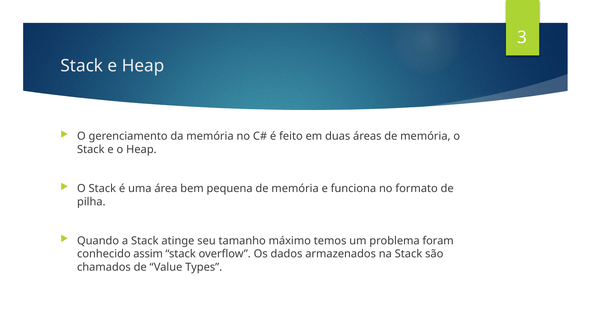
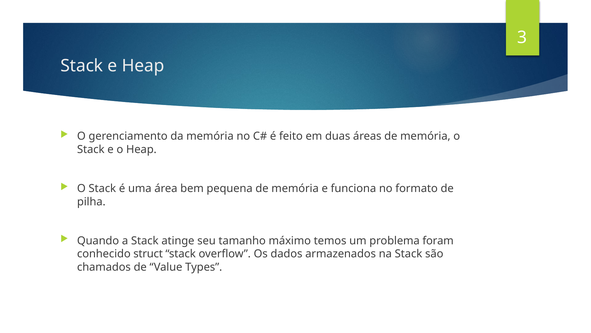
assim: assim -> struct (148, 254)
